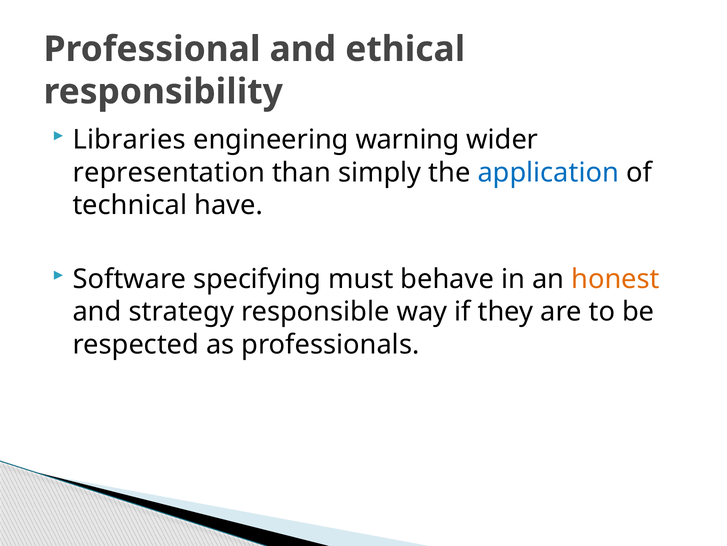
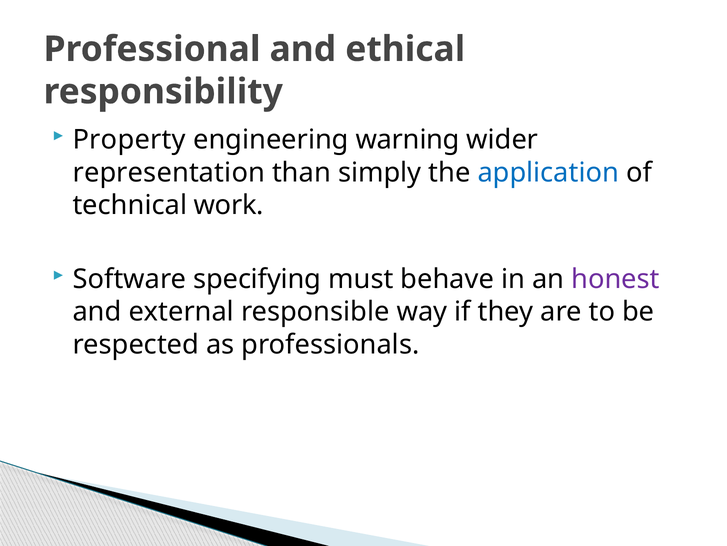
Libraries: Libraries -> Property (129, 140)
have: have -> work (229, 205)
honest colour: orange -> purple (616, 279)
strategy: strategy -> external (181, 311)
